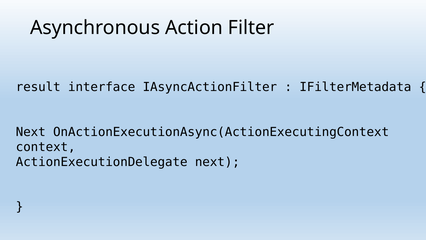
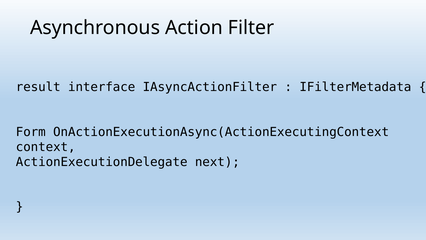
Next: Next -> Form (31, 132)
